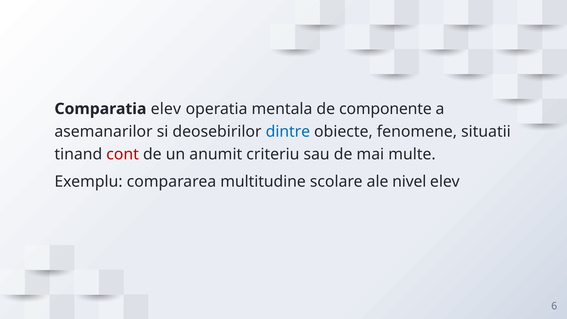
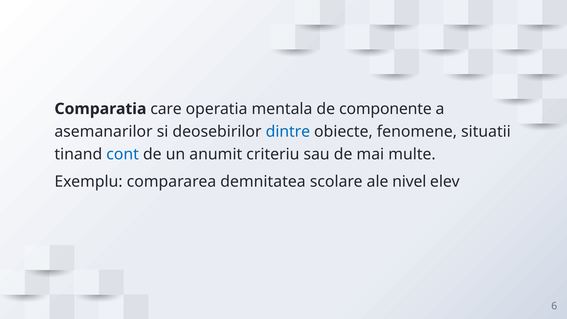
Comparatia elev: elev -> care (166, 109)
cont colour: red -> blue (123, 154)
multitudine: multitudine -> demnitatea (263, 182)
